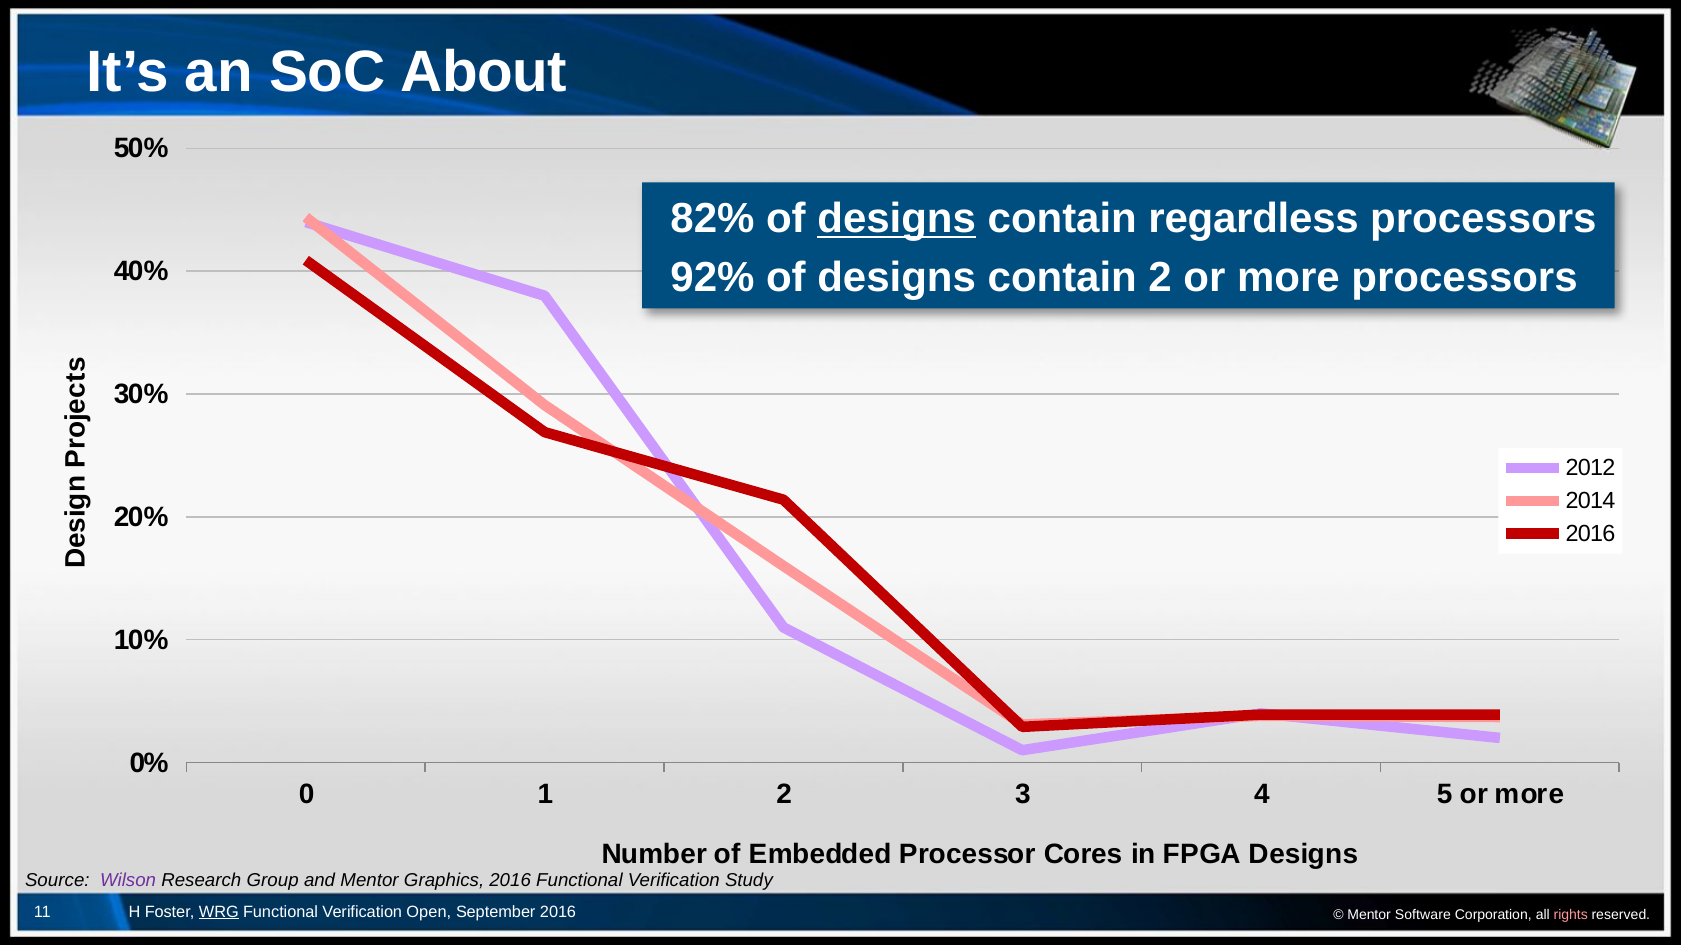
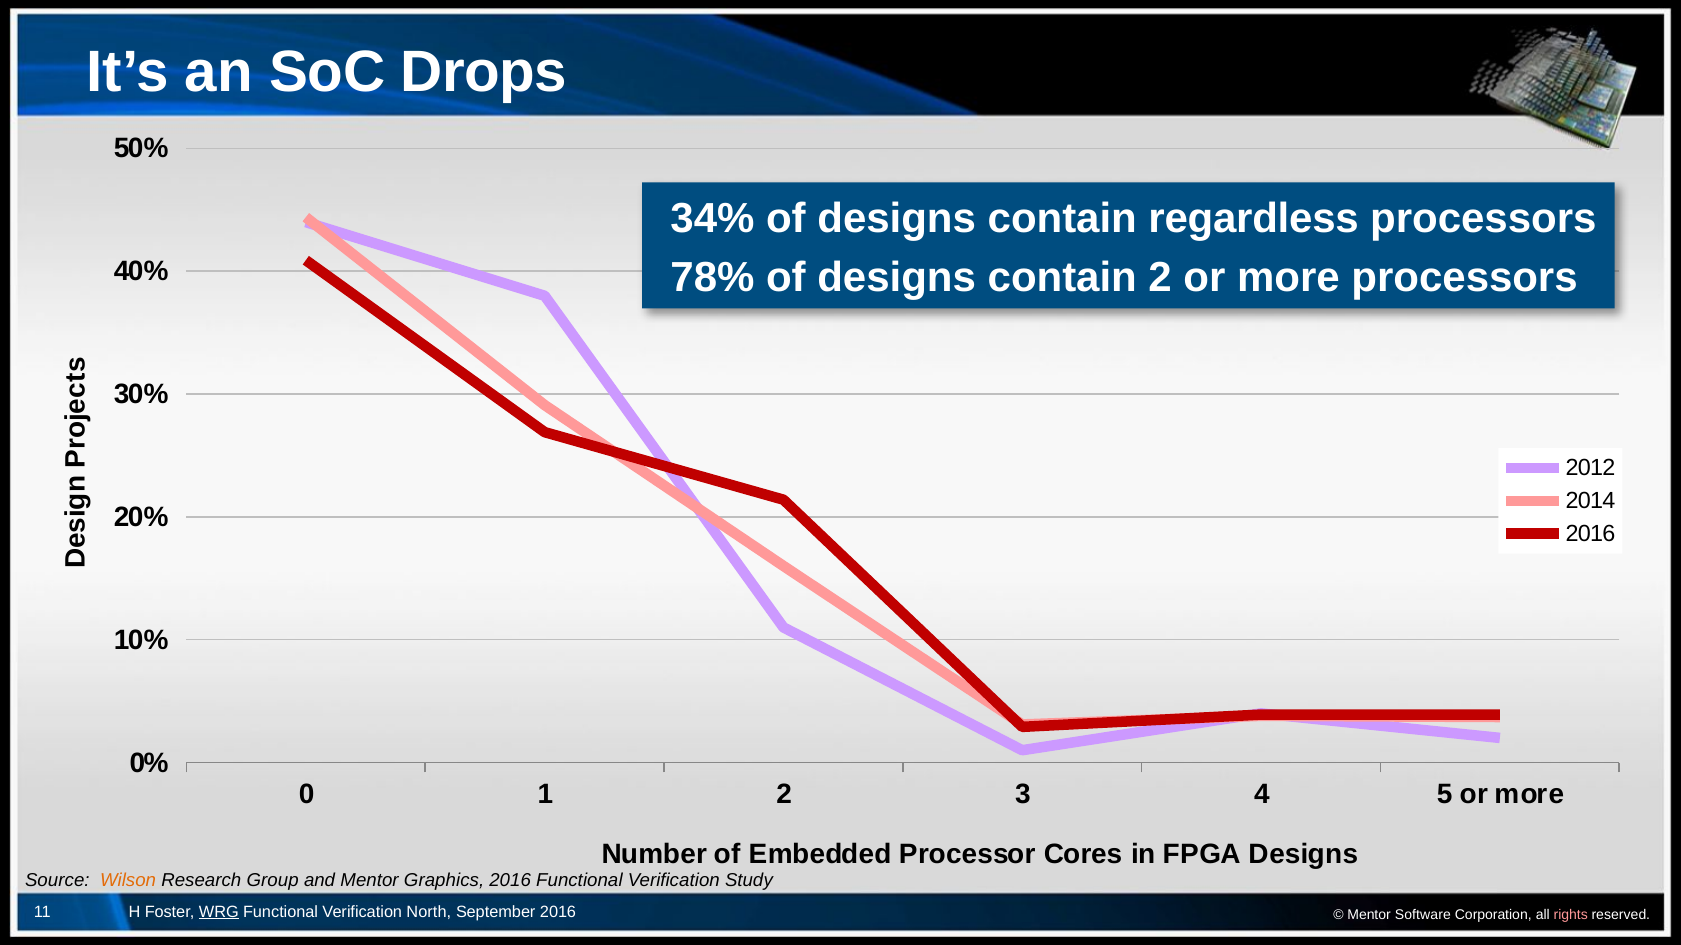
About: About -> Drops (484, 72)
82%: 82% -> 34% (712, 219)
designs underline: present -> none (897, 219)
92%: 92% -> 78% (712, 278)
Wilson colour: purple -> orange (128, 881)
Open: Open -> North (429, 912)
